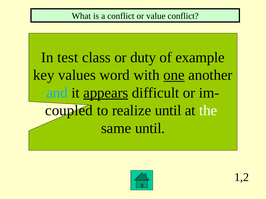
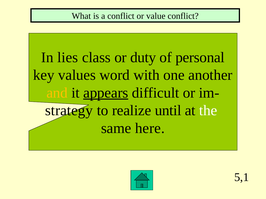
test: test -> lies (68, 58)
example: example -> personal (200, 58)
one underline: present -> none (174, 75)
and colour: light blue -> yellow (57, 93)
coupled: coupled -> strategy (69, 111)
same until: until -> here (150, 128)
1,2: 1,2 -> 5,1 (242, 178)
